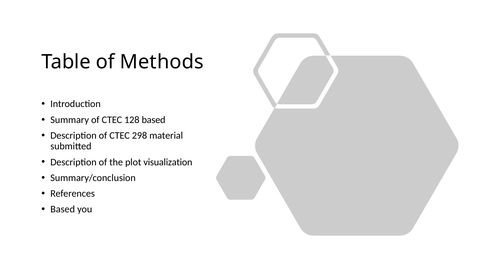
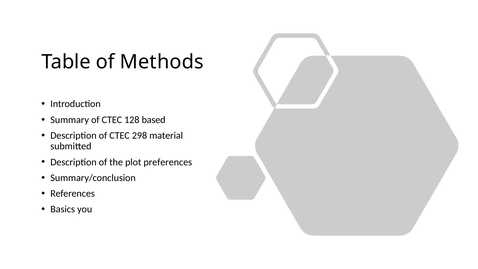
visualization: visualization -> preferences (168, 162)
Based: Based -> Basics (63, 209)
